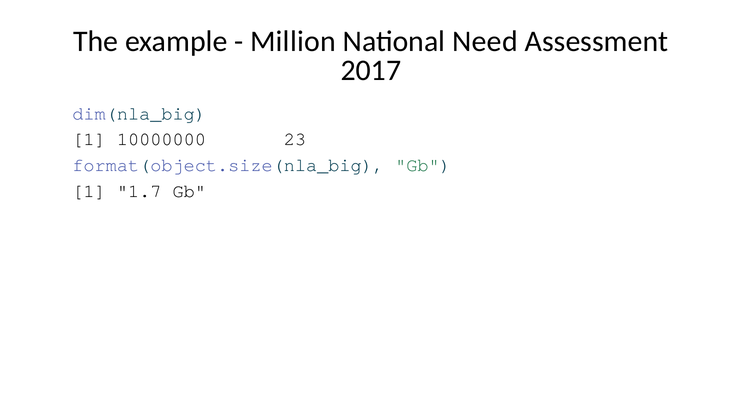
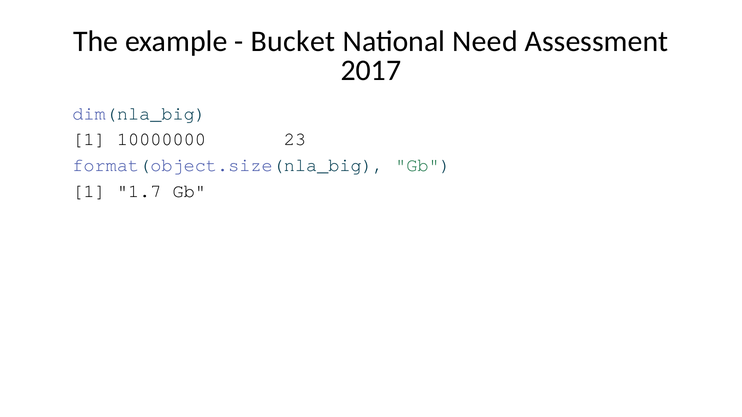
Million: Million -> Bucket (293, 42)
